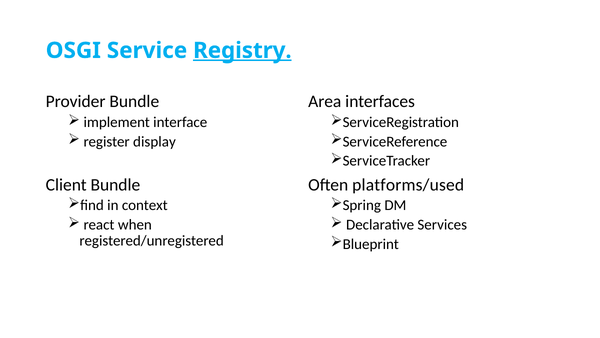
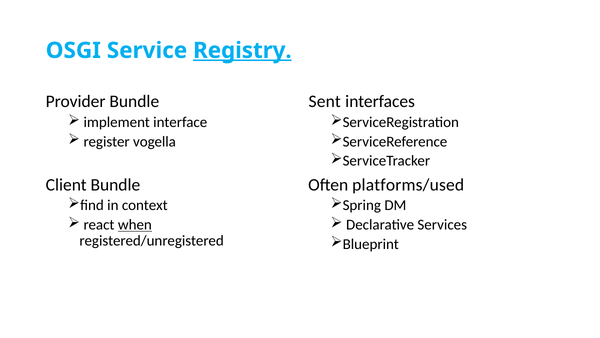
Area: Area -> Sent (325, 101)
display: display -> vogella (155, 141)
when underline: none -> present (135, 224)
